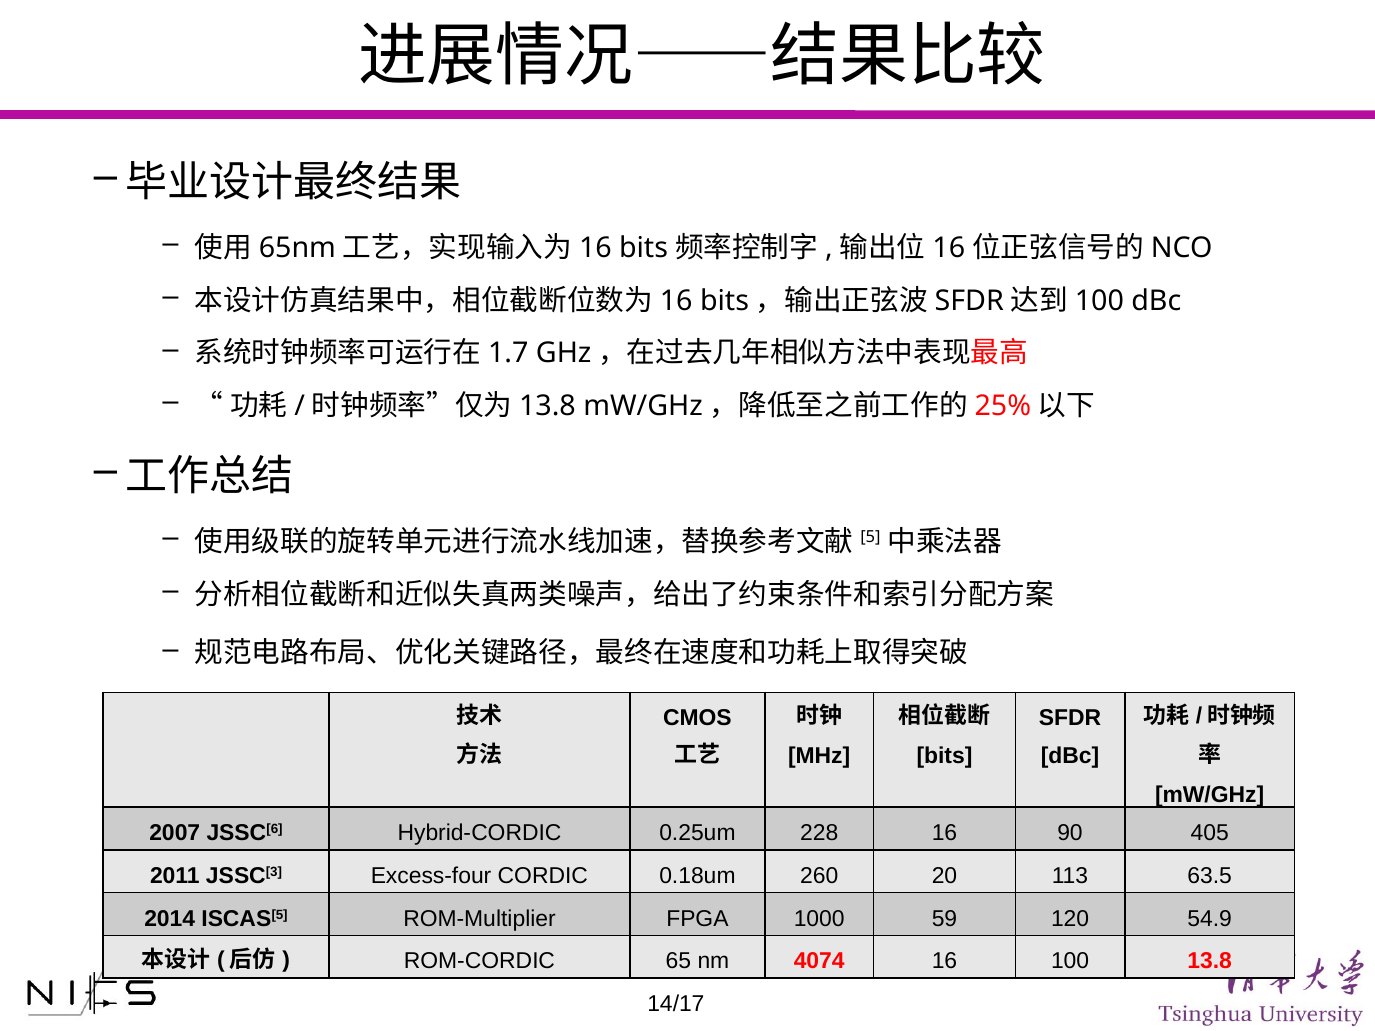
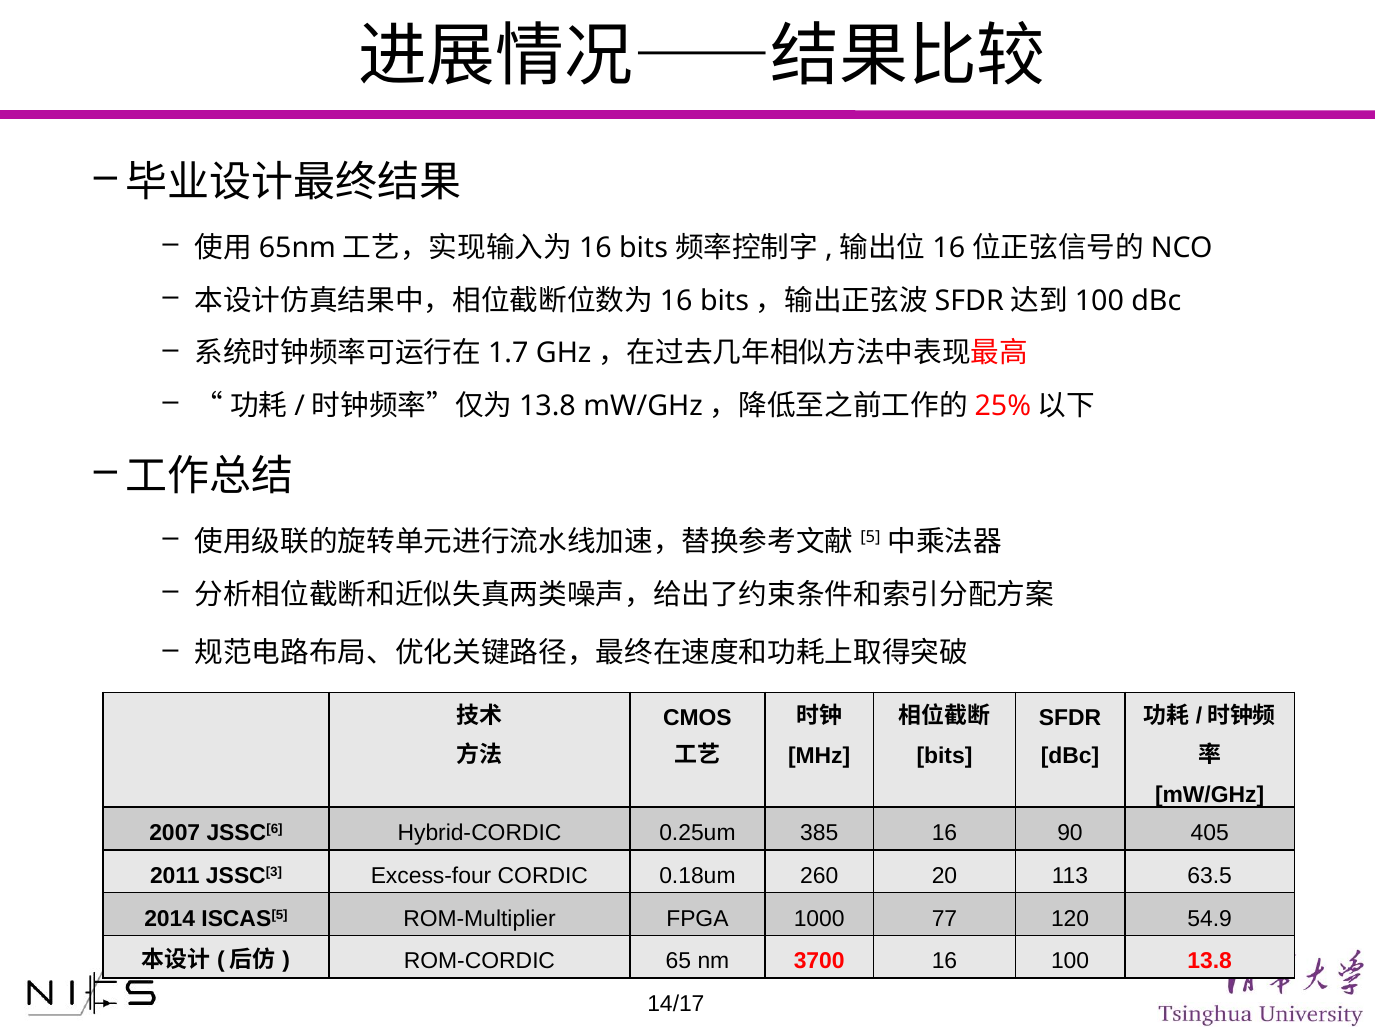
228: 228 -> 385 (819, 833)
59: 59 -> 77 (945, 919)
4074: 4074 -> 3700 (819, 962)
